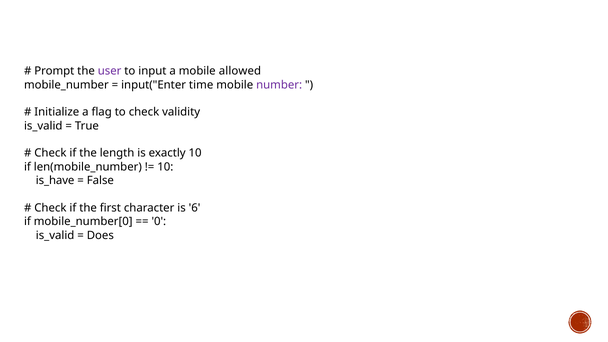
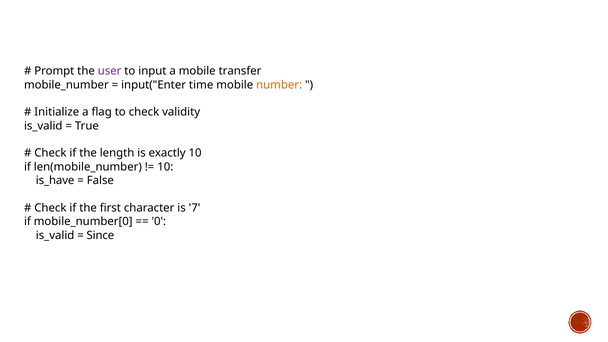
allowed: allowed -> transfer (240, 71)
number colour: purple -> orange (279, 85)
6: 6 -> 7 (195, 208)
Does: Does -> Since (100, 235)
